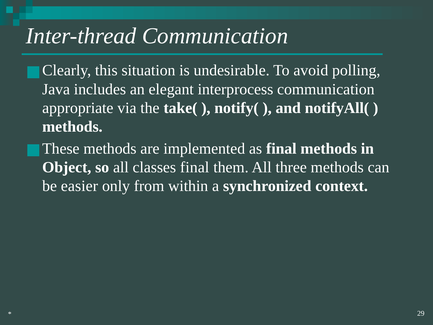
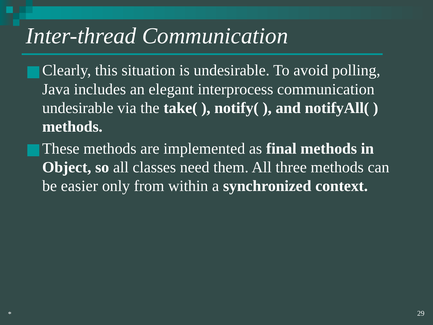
appropriate: appropriate -> undesirable (78, 108)
classes final: final -> need (195, 167)
